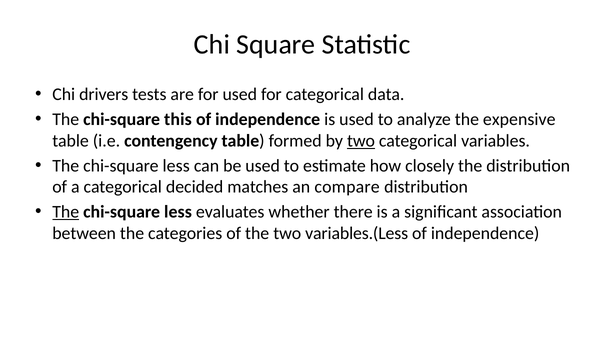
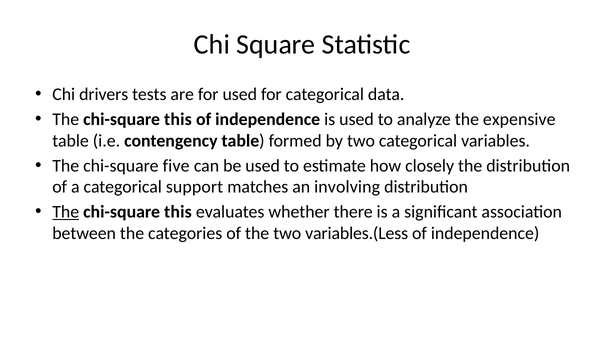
two underline: present -> none (361, 141)
less: less -> five (176, 166)
decided: decided -> support (195, 187)
compare: compare -> involving (347, 187)
less: less -> this (178, 212)
